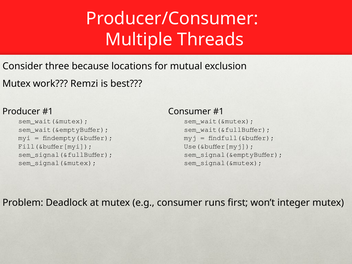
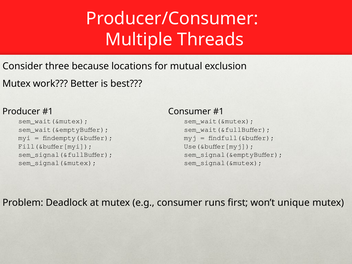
Remzi: Remzi -> Better (84, 84)
integer: integer -> unique (294, 203)
